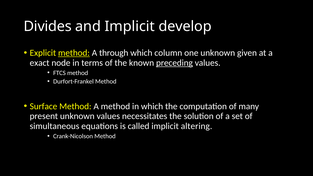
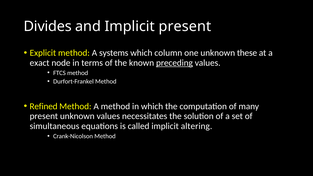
Implicit develop: develop -> present (185, 26)
method underline: present -> none (74, 53)
through: through -> systems (114, 53)
given: given -> these (247, 53)
Surface: Surface -> Refined (44, 106)
